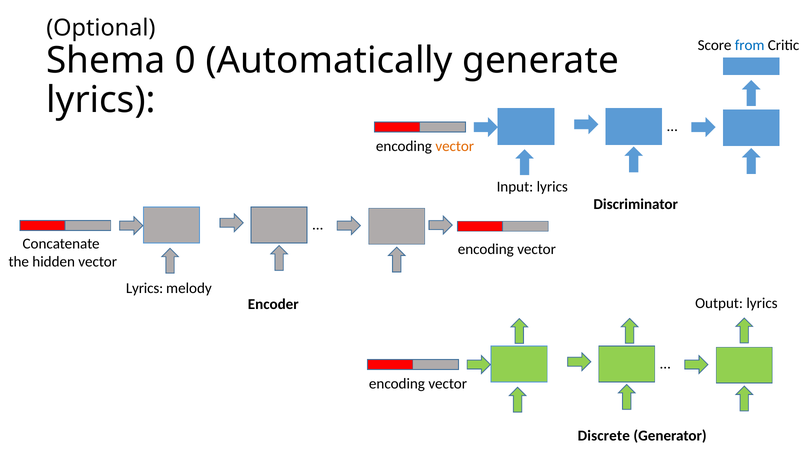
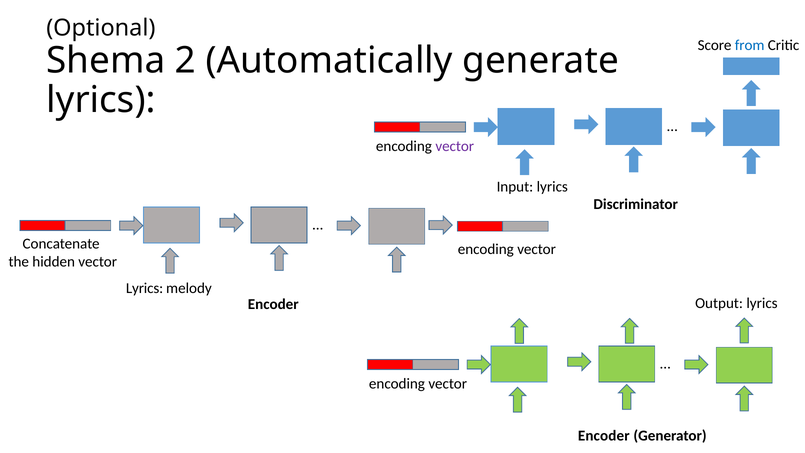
0: 0 -> 2 (185, 60)
vector colour: orange -> purple (455, 146)
Discrete: Discrete -> Encoder (604, 436)
